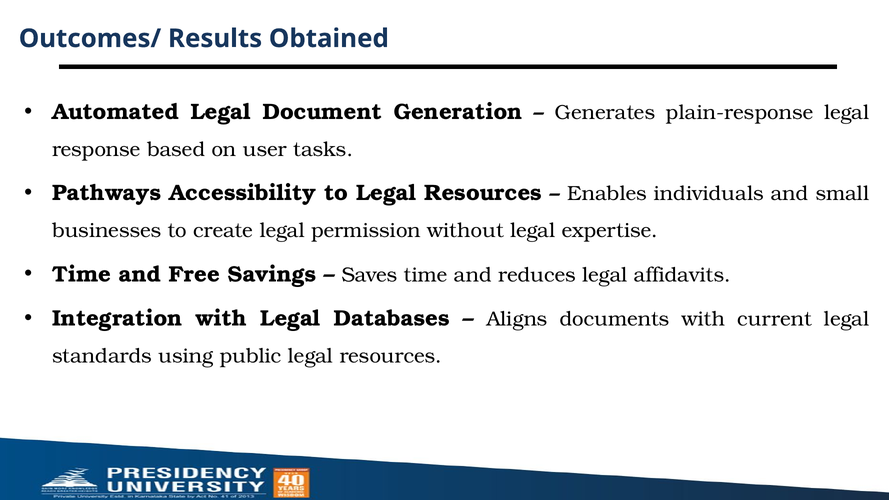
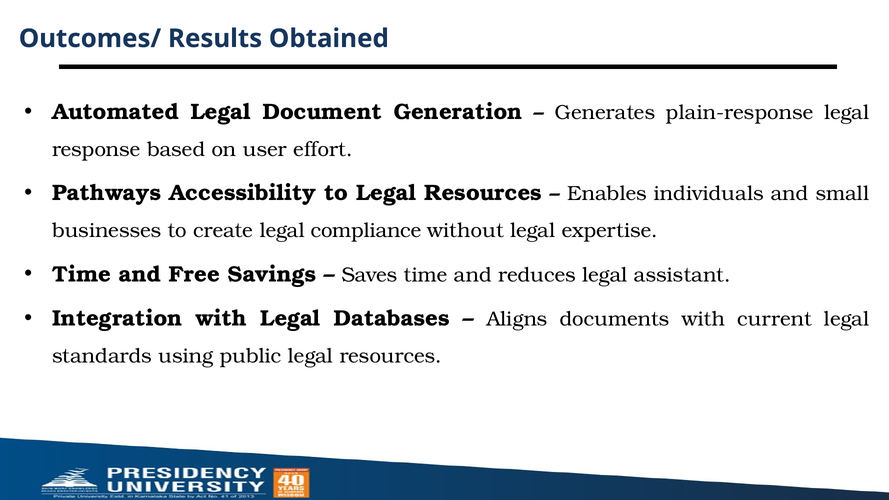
tasks: tasks -> effort (323, 150)
permission: permission -> compliance (366, 231)
affidavits: affidavits -> assistant (682, 275)
